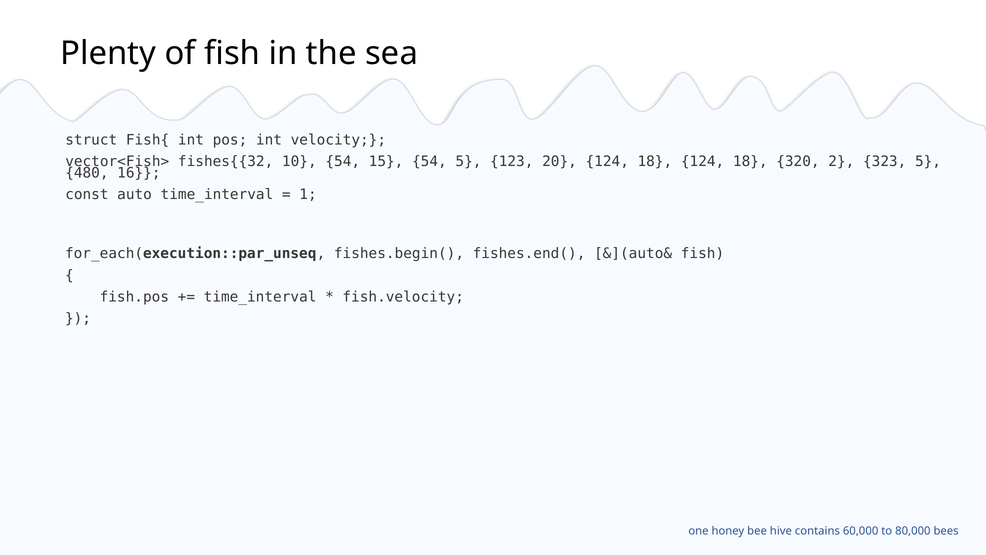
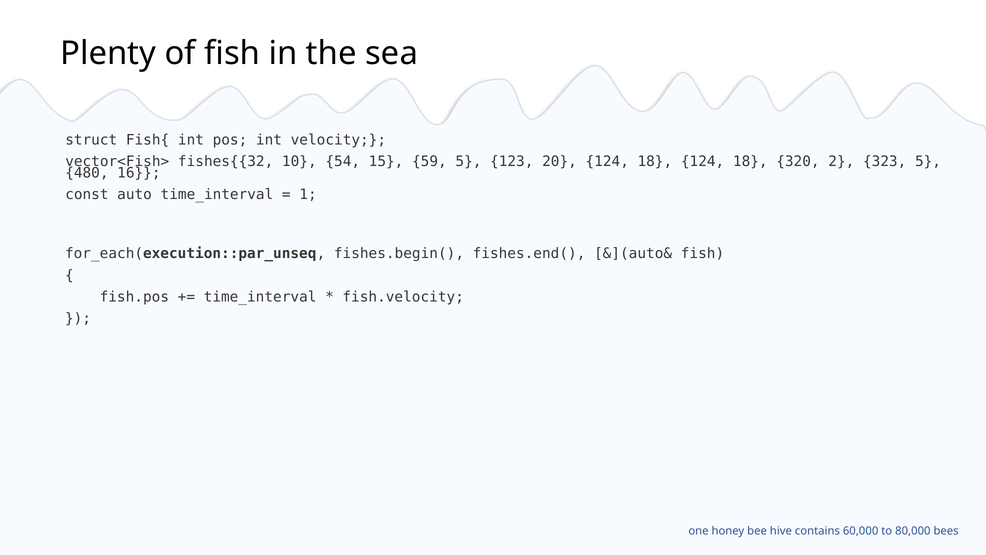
15 54: 54 -> 59 (429, 161)
